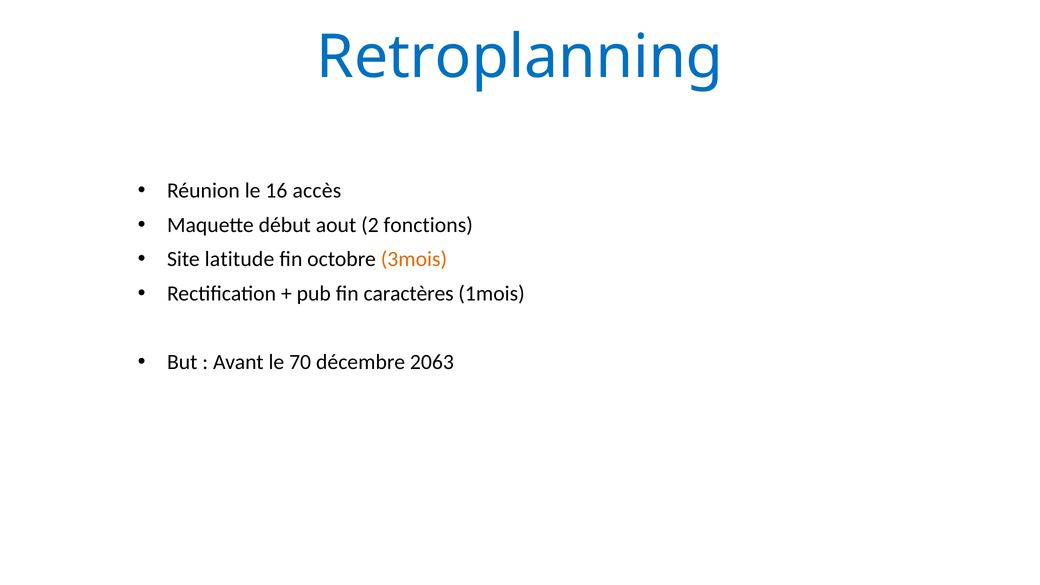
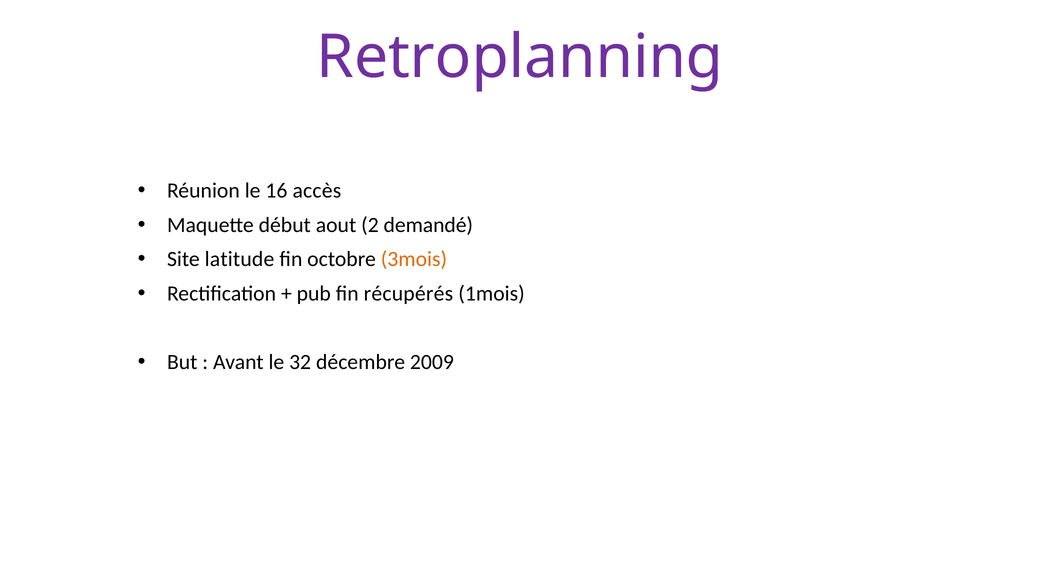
Retroplanning colour: blue -> purple (520, 57)
fonctions: fonctions -> demandé (428, 225)
caractères: caractères -> récupérés (408, 293)
70: 70 -> 32 (300, 362)
2063: 2063 -> 2009 (432, 362)
